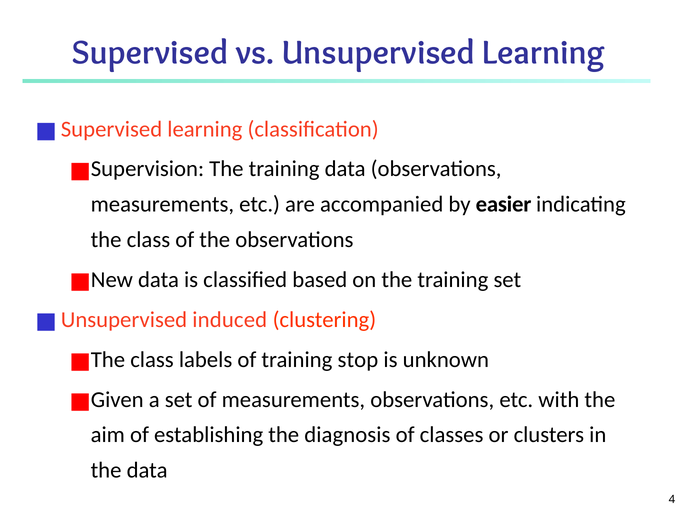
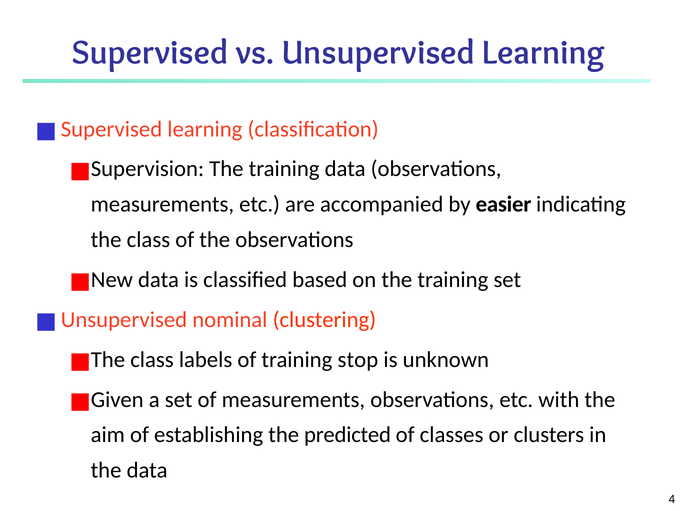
induced: induced -> nominal (230, 320)
diagnosis: diagnosis -> predicted (348, 435)
